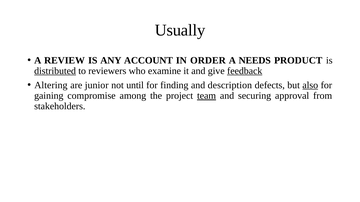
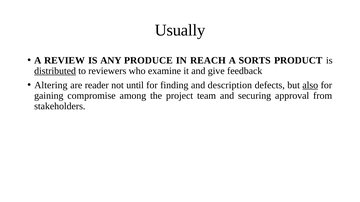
ACCOUNT: ACCOUNT -> PRODUCE (148, 60)
ORDER: ORDER -> REACH (208, 60)
NEEDS: NEEDS -> SORTS (255, 60)
feedback underline: present -> none (245, 71)
junior: junior -> reader (97, 85)
team underline: present -> none (207, 96)
